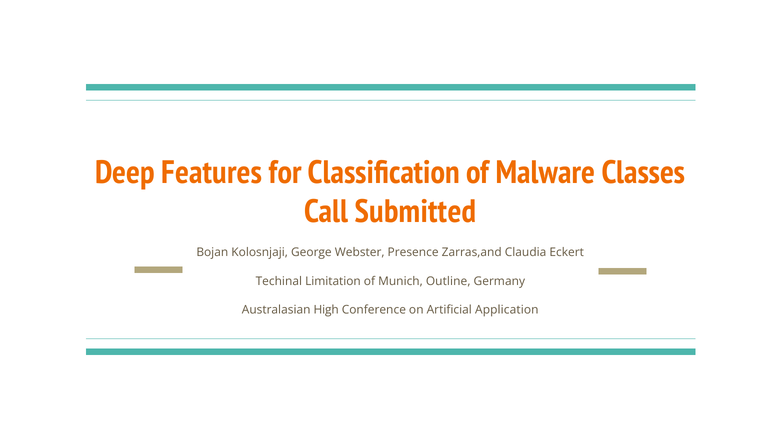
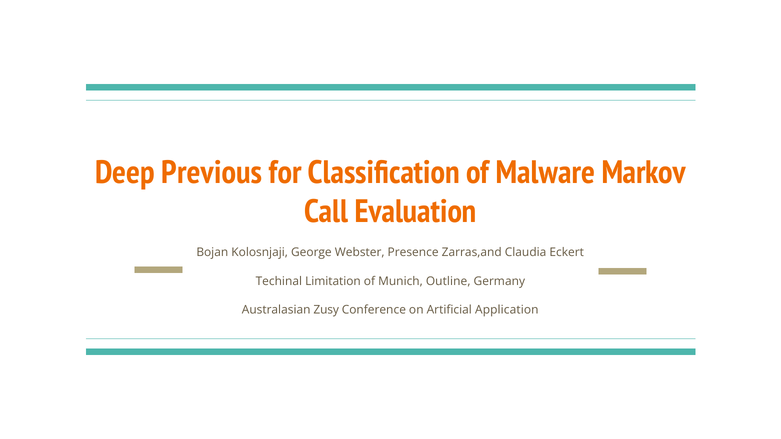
Features: Features -> Previous (212, 173)
Classes: Classes -> Markov (644, 173)
Submitted: Submitted -> Evaluation (416, 212)
High: High -> Zusy (326, 310)
